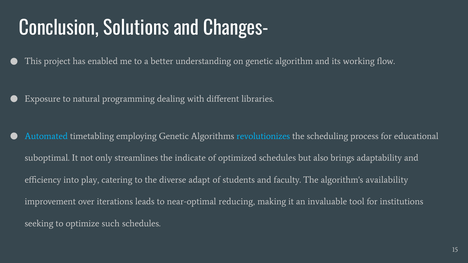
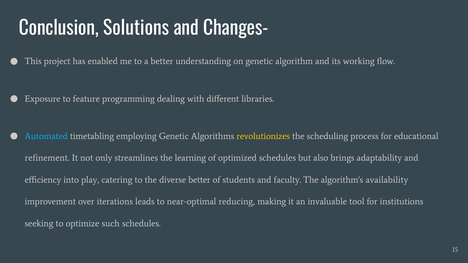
natural: natural -> feature (86, 99)
revolutionizes colour: light blue -> yellow (263, 136)
suboptimal: suboptimal -> refinement (47, 158)
indicate: indicate -> learning (190, 158)
diverse adapt: adapt -> better (199, 180)
